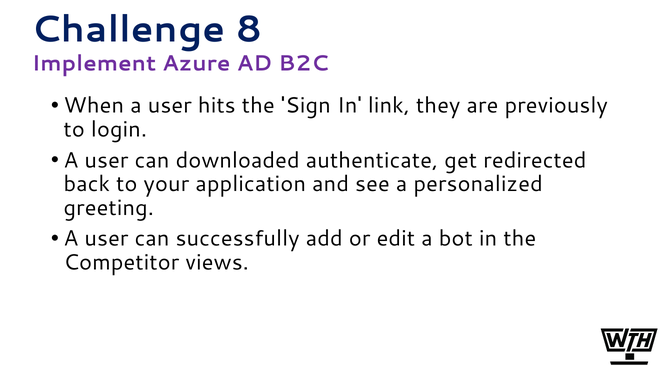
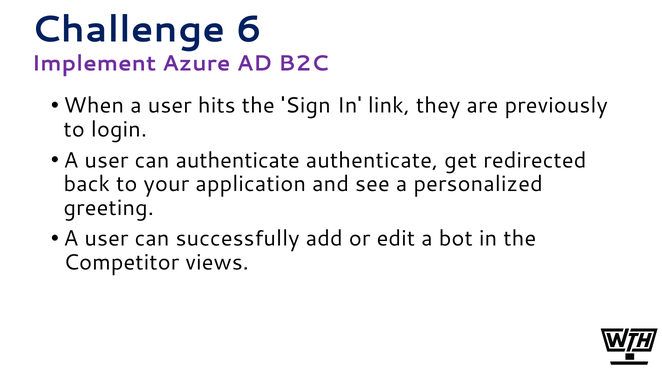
8: 8 -> 6 (249, 30)
can downloaded: downloaded -> authenticate (238, 160)
